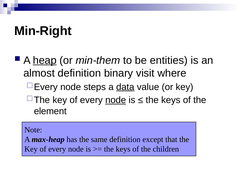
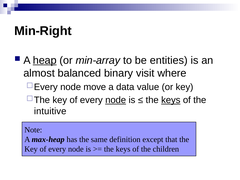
min-them: min-them -> min-array (98, 60)
almost definition: definition -> balanced (79, 73)
steps: steps -> move (95, 87)
data underline: present -> none (125, 87)
keys underline: none -> present (171, 100)
element: element -> intuitive (50, 111)
